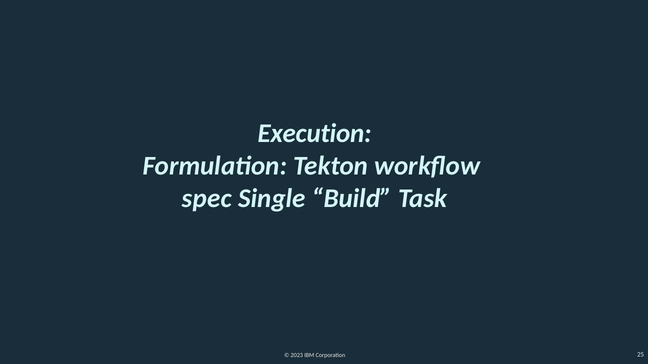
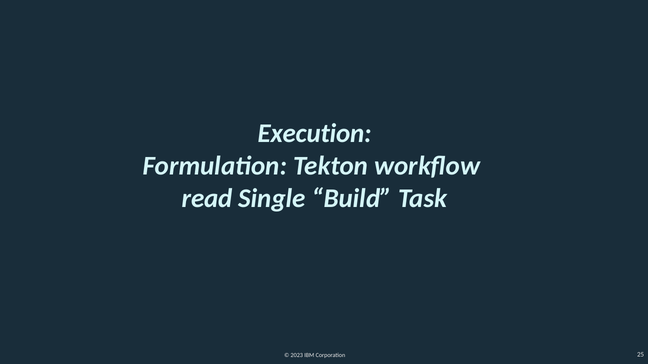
spec: spec -> read (207, 198)
